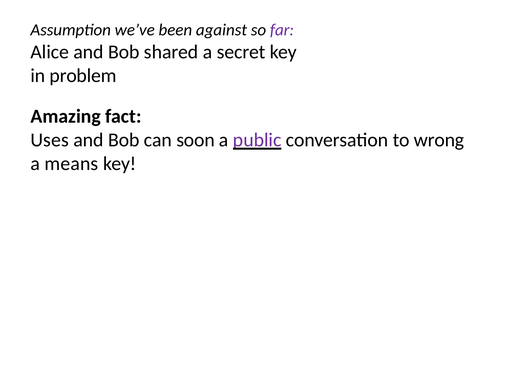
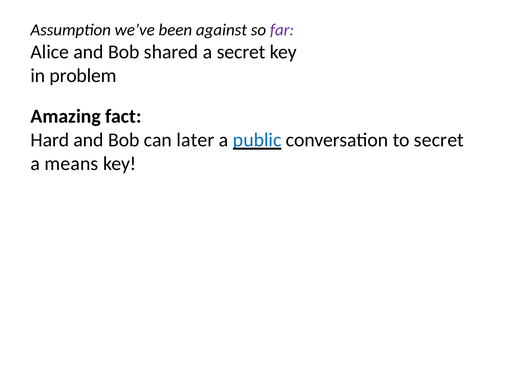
Uses: Uses -> Hard (50, 140)
soon: soon -> later (195, 140)
public colour: purple -> blue (257, 140)
to wrong: wrong -> secret (439, 140)
